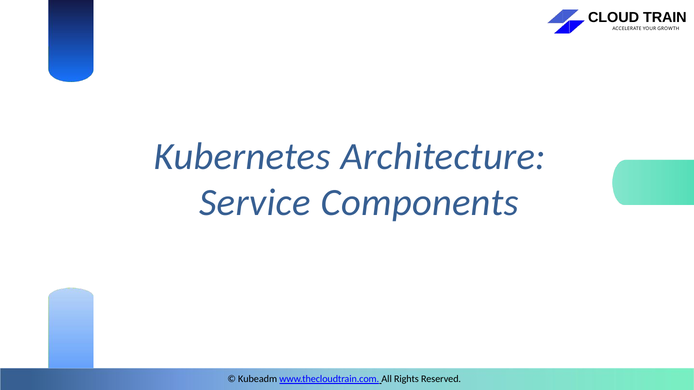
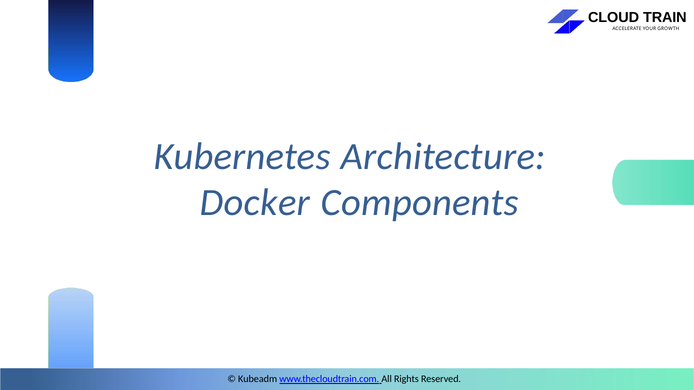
Service: Service -> Docker (255, 203)
